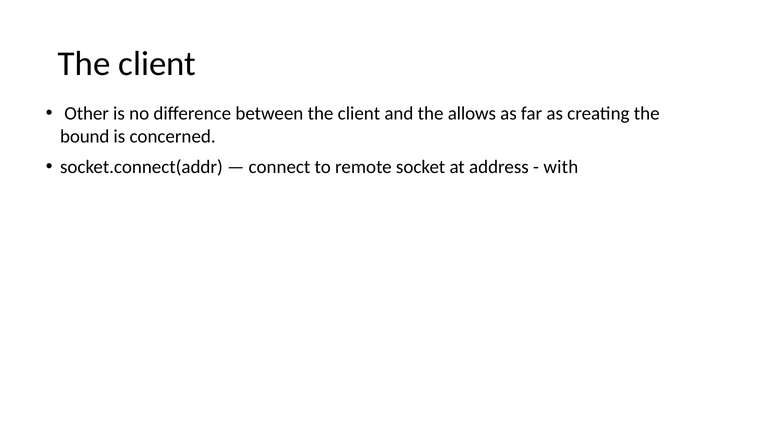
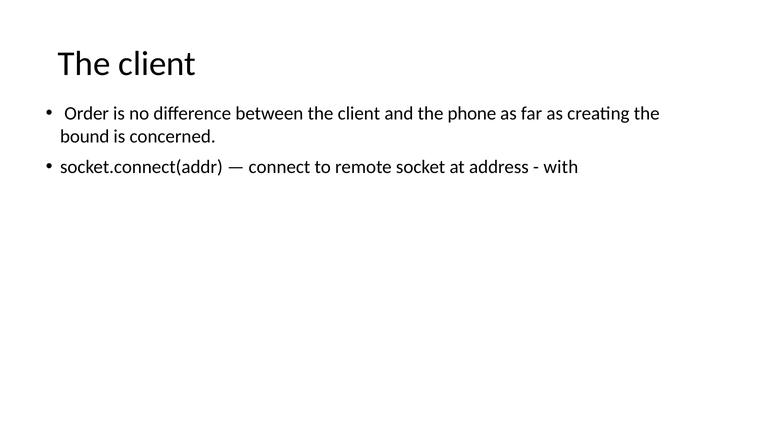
Other: Other -> Order (87, 114)
allows: allows -> phone (472, 114)
